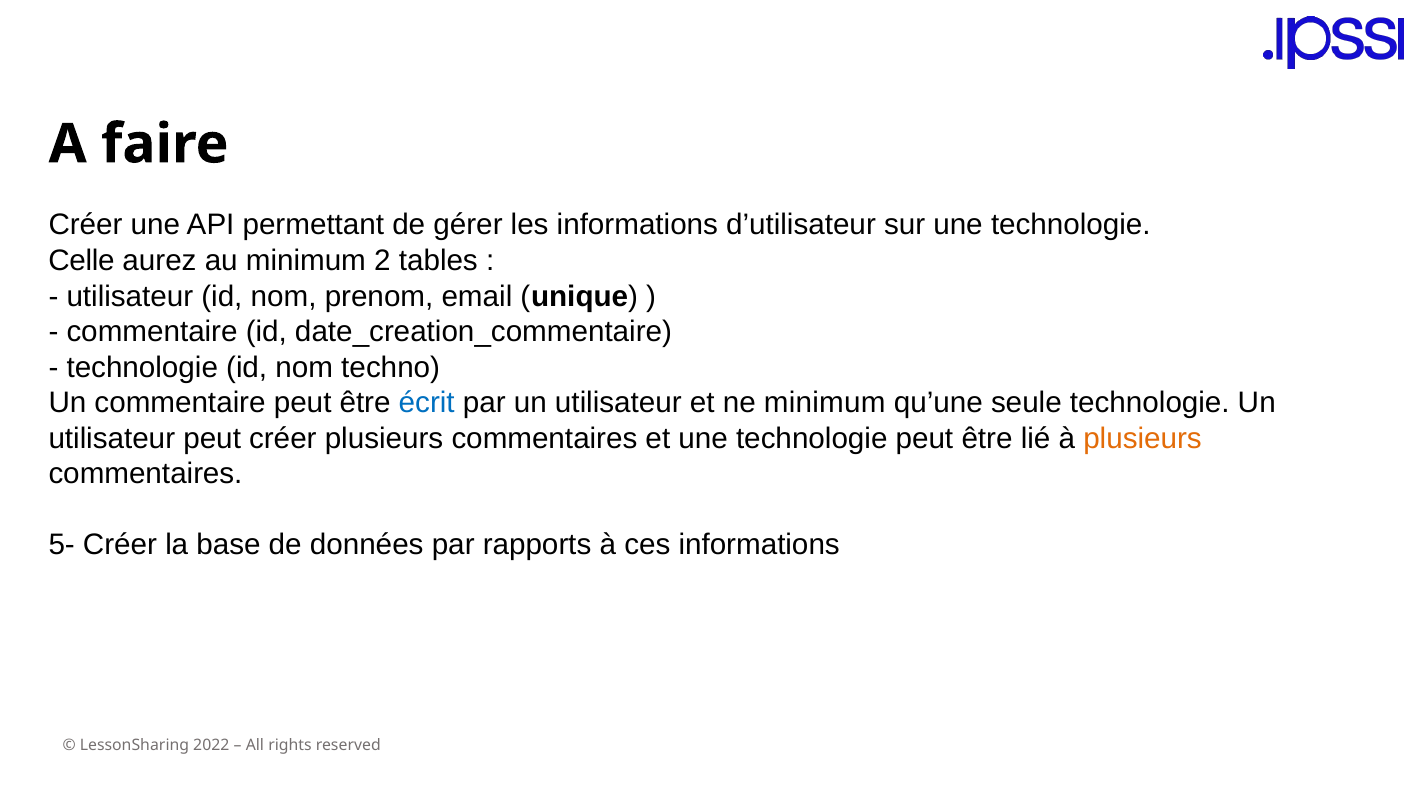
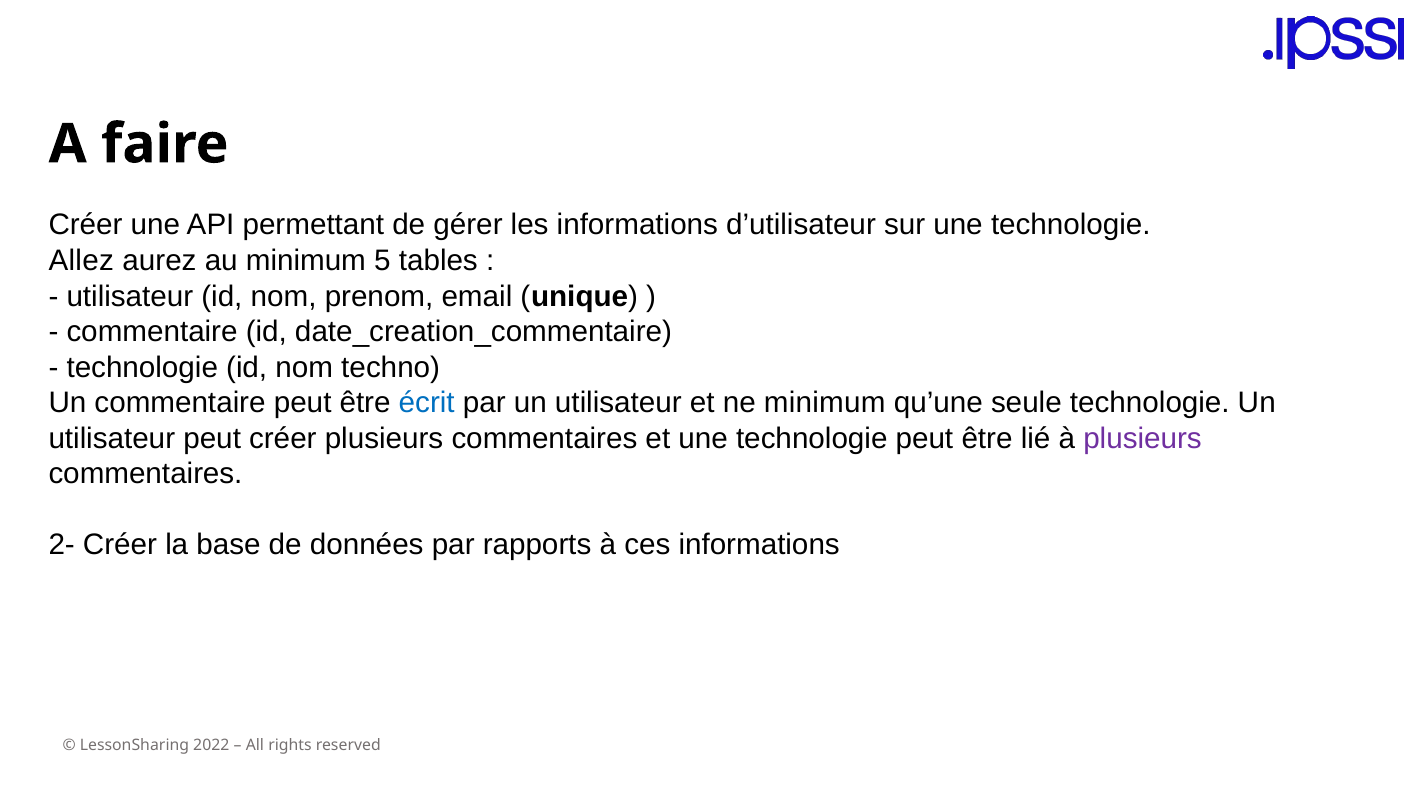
Celle: Celle -> Allez (81, 261)
2: 2 -> 5 (382, 261)
plusieurs colour: orange -> purple (1142, 439)
5-: 5- -> 2- (62, 545)
